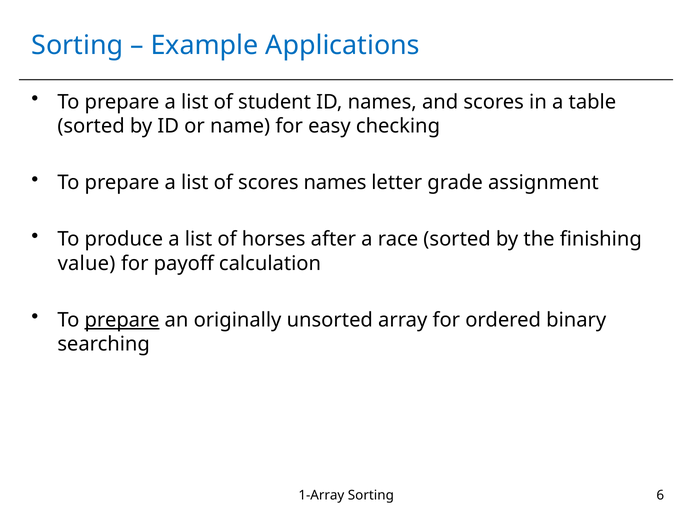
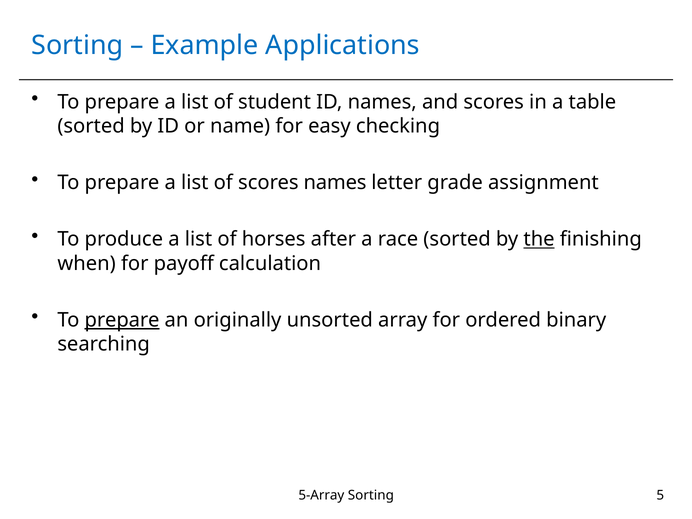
the underline: none -> present (539, 239)
value: value -> when (87, 264)
1-Array: 1-Array -> 5-Array (321, 495)
6: 6 -> 5 (660, 495)
